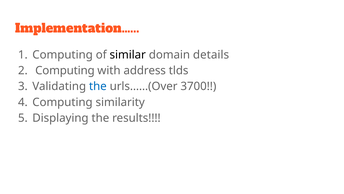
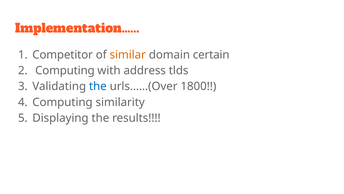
Computing: Computing -> Competitor (63, 55)
similar colour: black -> orange (128, 55)
details: details -> certain (211, 55)
3700: 3700 -> 1800 (198, 86)
